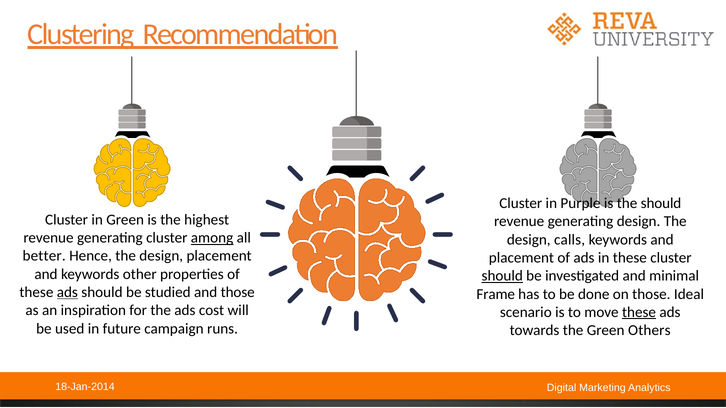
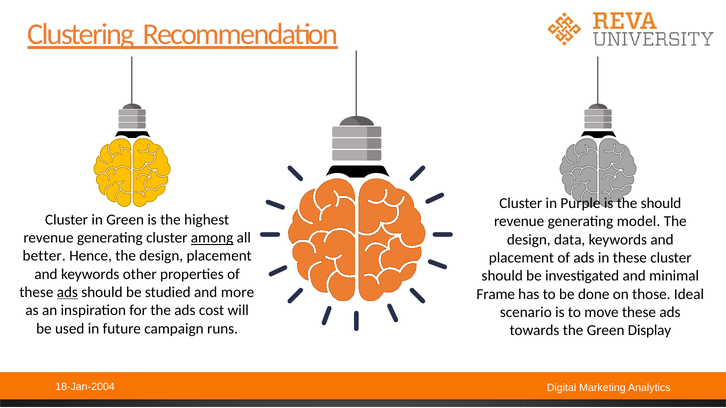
generating design: design -> model (638, 222)
calls: calls -> data (570, 240)
should underline: present -> none (502, 276)
and those: those -> more (238, 293)
these underline: present -> none (639, 312)
Others: Others -> Display (649, 331)
18-Jan-2014: 18-Jan-2014 -> 18-Jan-2004 (85, 387)
